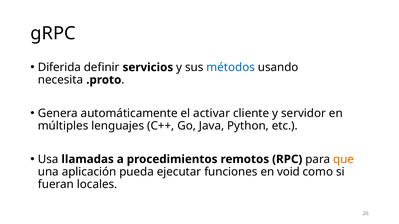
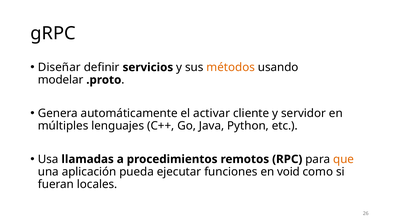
Diferida: Diferida -> Diseñar (59, 67)
métodos colour: blue -> orange (231, 67)
necesita: necesita -> modelar (61, 80)
